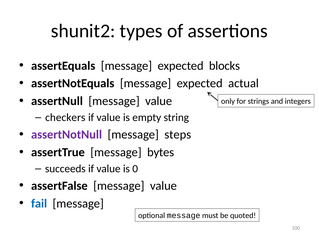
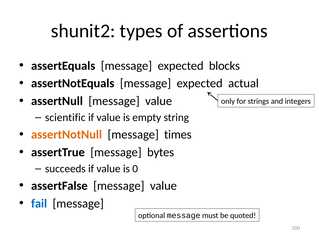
checkers: checkers -> scientific (65, 118)
assertNotNull colour: purple -> orange (67, 135)
steps: steps -> times (178, 135)
